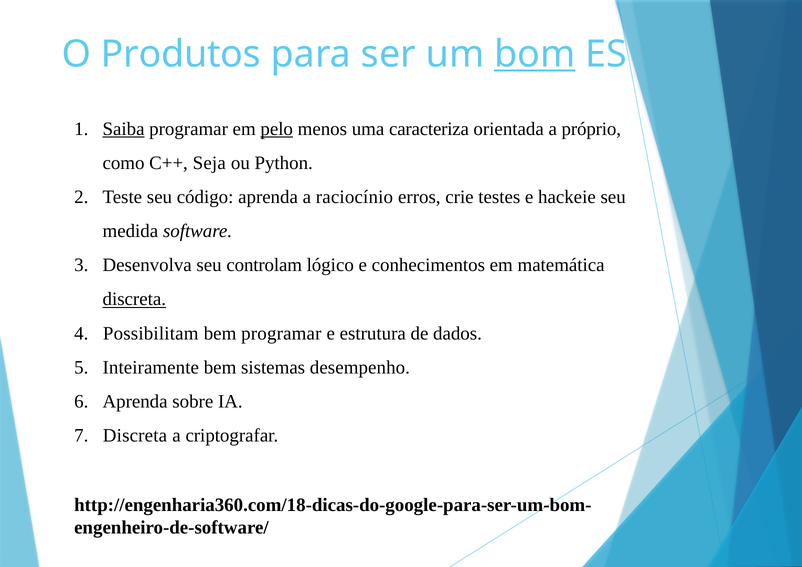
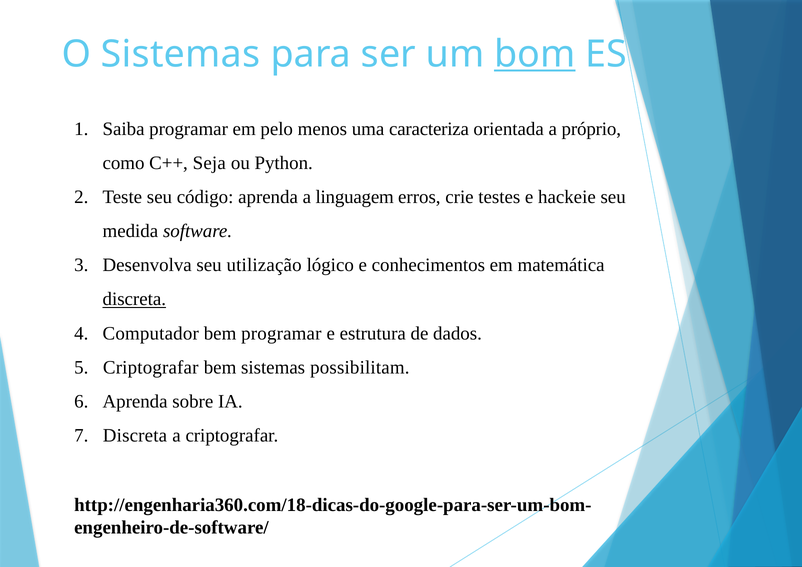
O Produtos: Produtos -> Sistemas (181, 54)
Saiba underline: present -> none (124, 129)
pelo underline: present -> none (277, 129)
raciocínio: raciocínio -> linguagem (355, 197)
controlam: controlam -> utilização (264, 265)
Possibilitam: Possibilitam -> Computador (151, 333)
Inteiramente: Inteiramente -> Criptografar (151, 367)
desempenho: desempenho -> possibilitam (360, 367)
